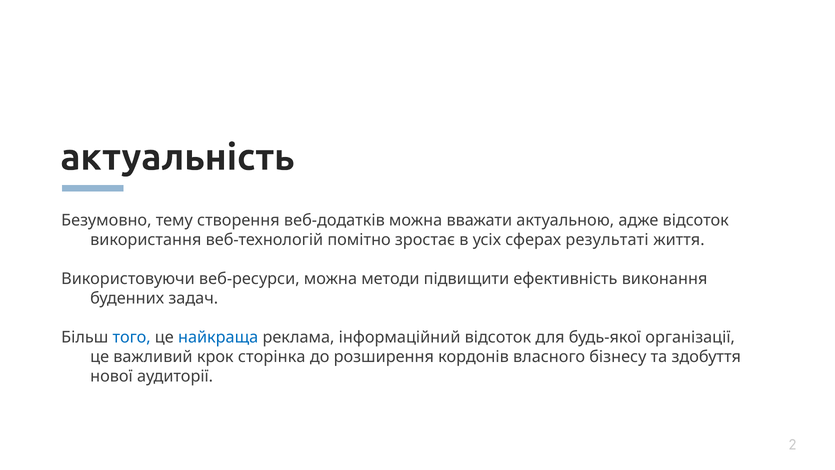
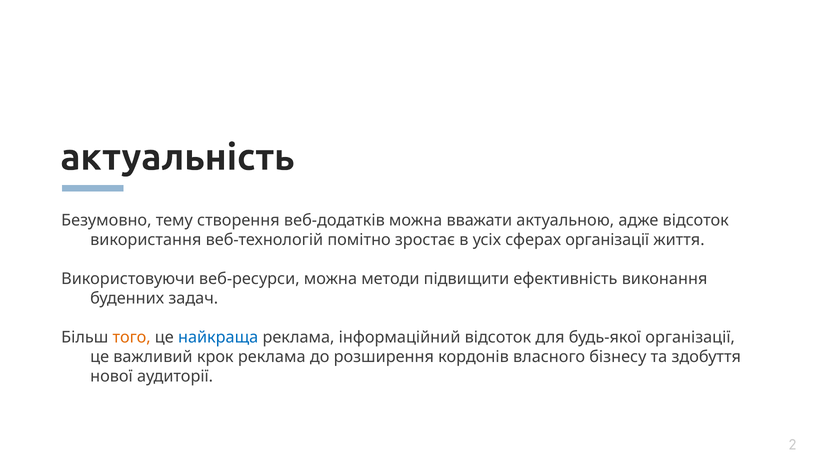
сферах результаті: результаті -> організації (607, 240)
того colour: blue -> orange (132, 337)
крок сторінка: сторінка -> реклама (272, 357)
